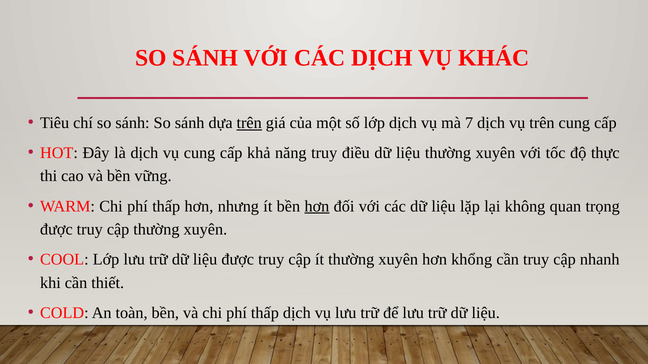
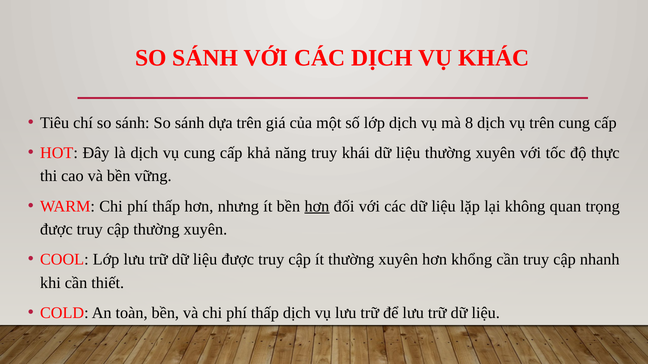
trên underline: present -> none (249, 123)
7: 7 -> 8 (469, 123)
điều: điều -> khái (356, 153)
